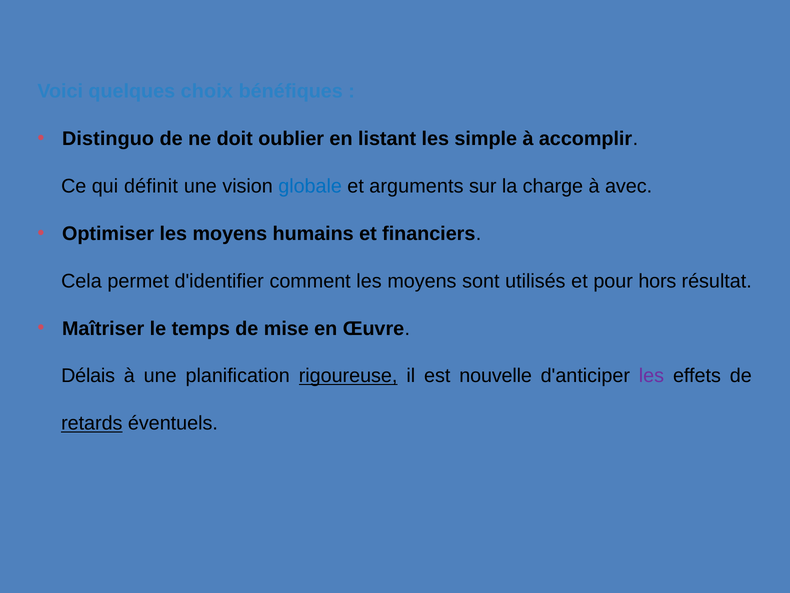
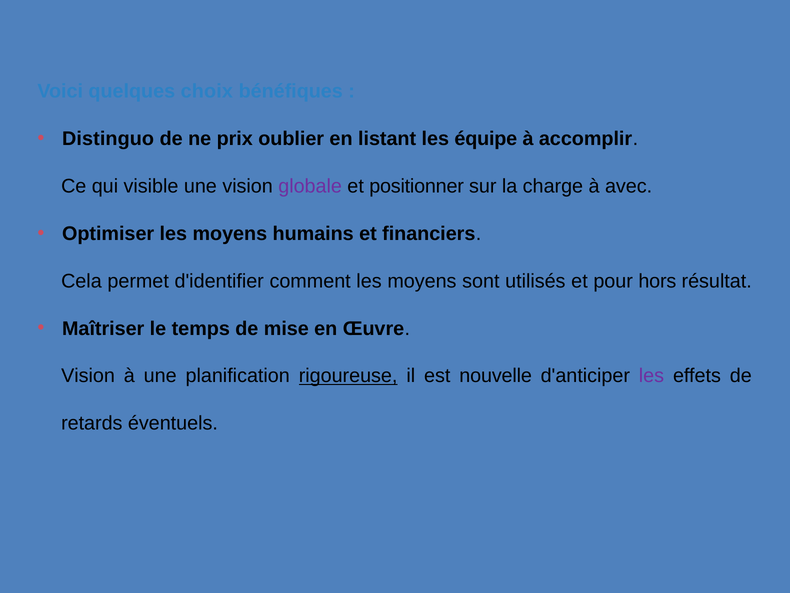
doit: doit -> prix (235, 139)
simple: simple -> équipe (486, 139)
définit: définit -> visible (151, 186)
globale colour: blue -> purple (310, 186)
arguments: arguments -> positionner (417, 186)
Délais: Délais -> Vision (88, 376)
retards underline: present -> none (92, 423)
